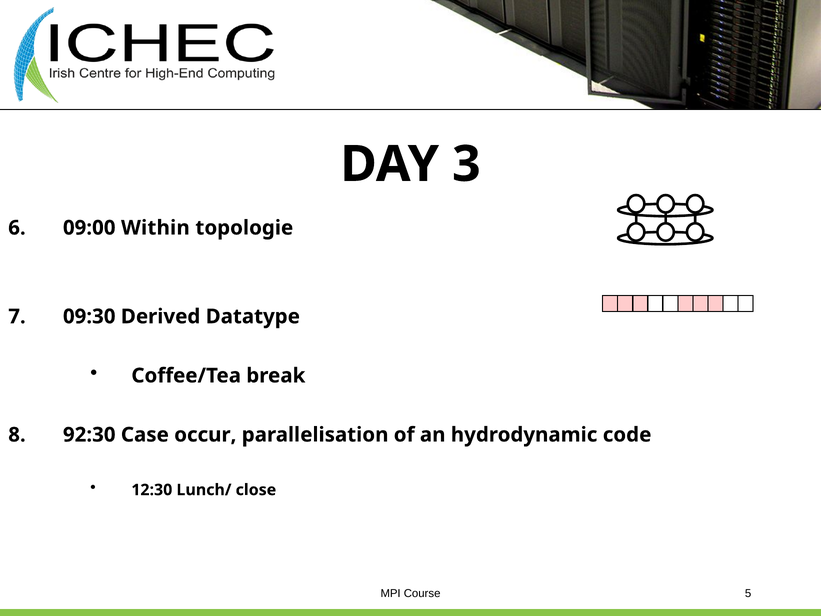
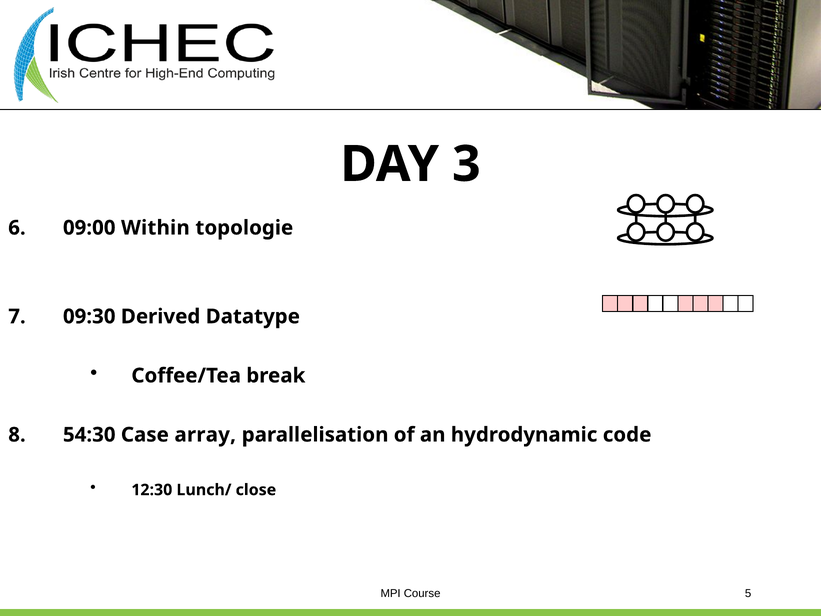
92:30: 92:30 -> 54:30 (89, 435)
occur: occur -> array (205, 435)
